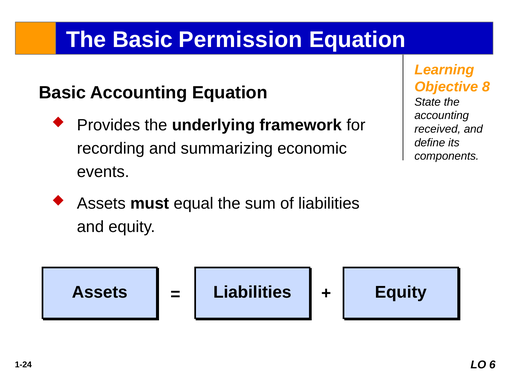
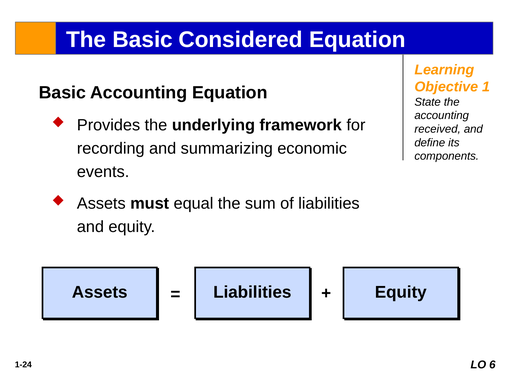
Permission: Permission -> Considered (241, 40)
8: 8 -> 1 (486, 87)
